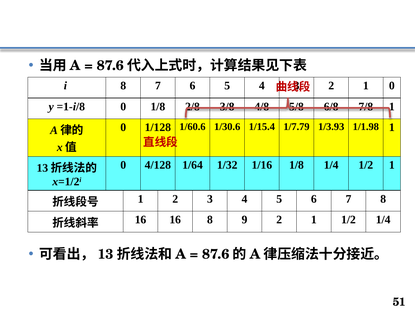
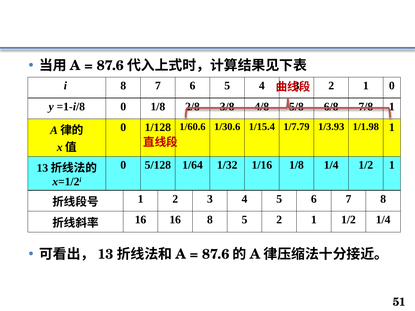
4/128: 4/128 -> 5/128 (158, 165)
8 9: 9 -> 5 (245, 220)
